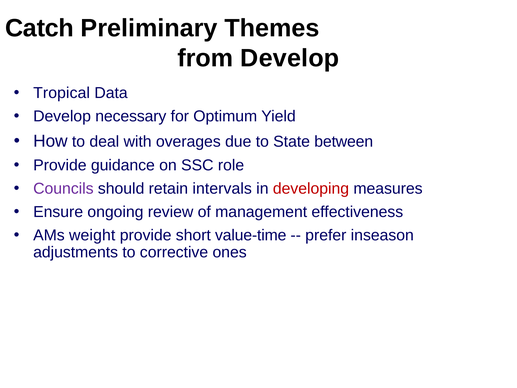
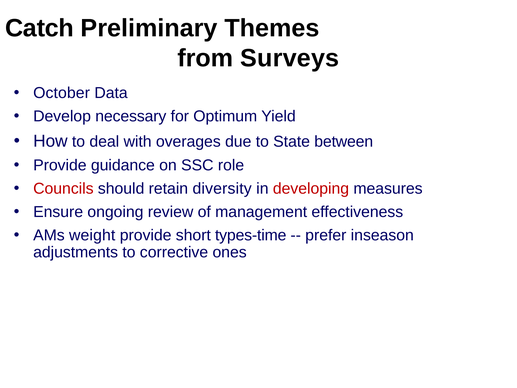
from Develop: Develop -> Surveys (290, 58)
Tropical: Tropical -> October (62, 93)
Councils colour: purple -> red (63, 188)
intervals: intervals -> diversity (222, 188)
value-time: value-time -> types-time (251, 235)
